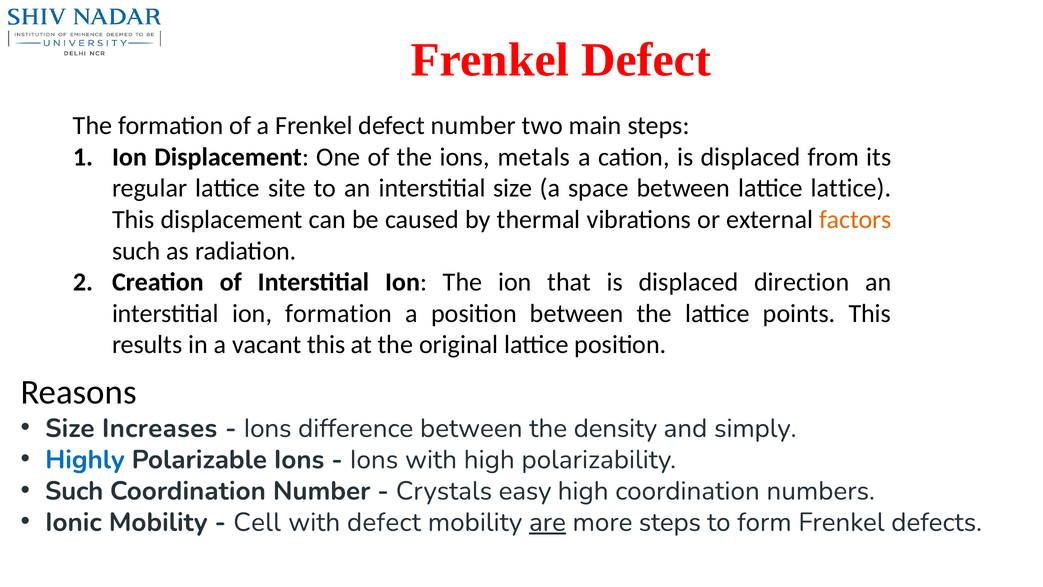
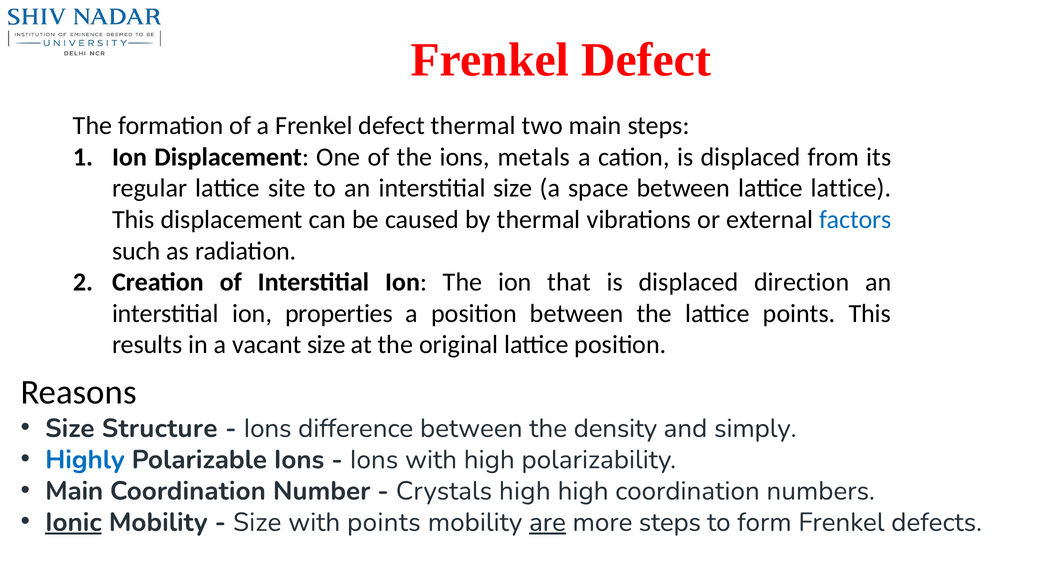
defect number: number -> thermal (473, 126)
factors colour: orange -> blue (855, 219)
ion formation: formation -> properties (339, 313)
vacant this: this -> size (326, 345)
Increases: Increases -> Structure (160, 428)
Such: Such -> Main (74, 491)
Crystals easy: easy -> high (525, 491)
Ionic underline: none -> present (73, 522)
Cell: Cell -> Size (257, 522)
with defect: defect -> points (384, 522)
